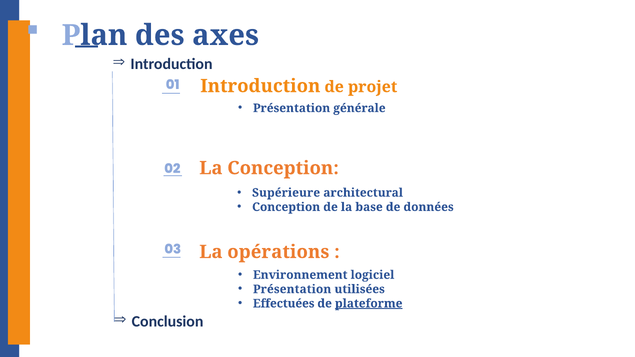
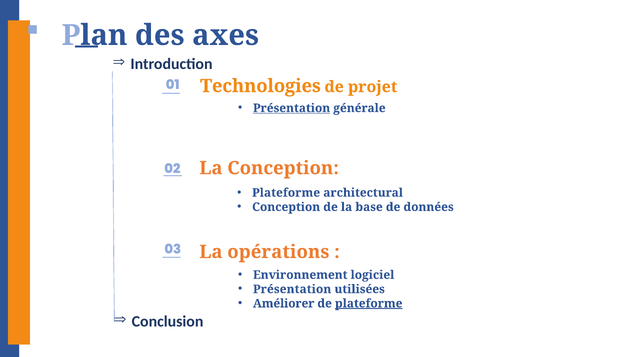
Introduction: Introduction -> Technologies (260, 86)
Présentation underline: none -> present (292, 108)
Supérieure: Supérieure -> Plateforme (286, 193)
Effectuées: Effectuées -> Améliorer (284, 304)
